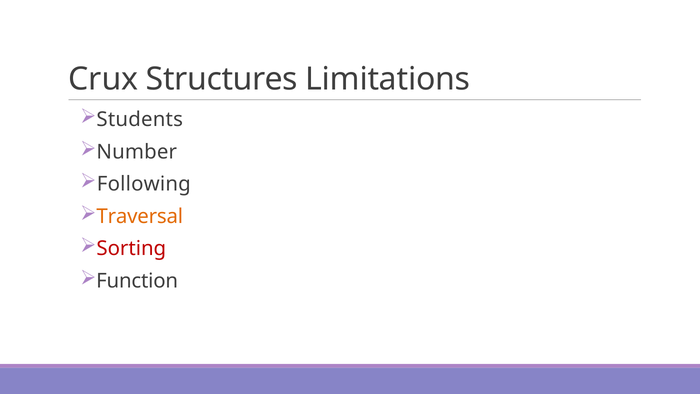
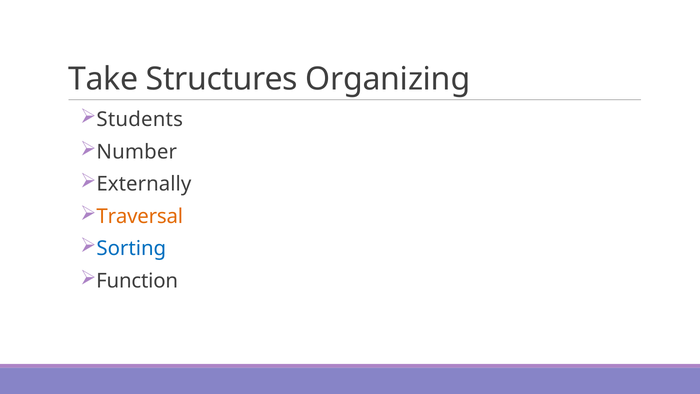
Crux: Crux -> Take (103, 79)
Limitations: Limitations -> Organizing (388, 79)
Following: Following -> Externally (144, 184)
Sorting colour: red -> blue (131, 248)
